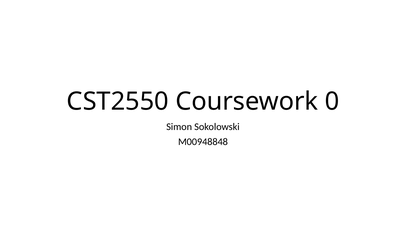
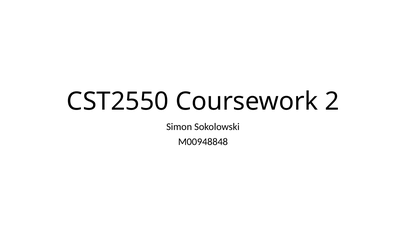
0: 0 -> 2 (332, 101)
